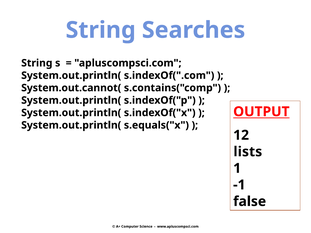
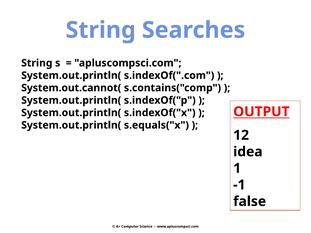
lists: lists -> idea (248, 152)
